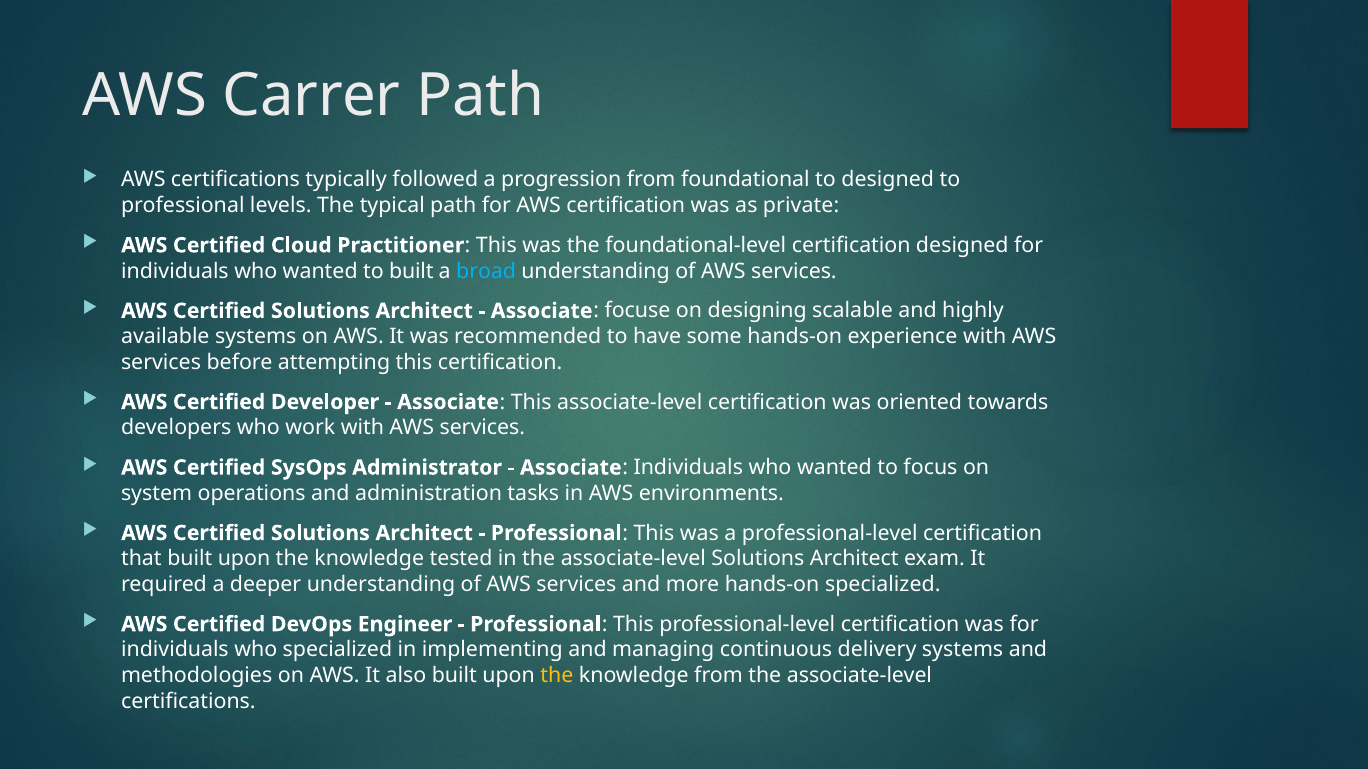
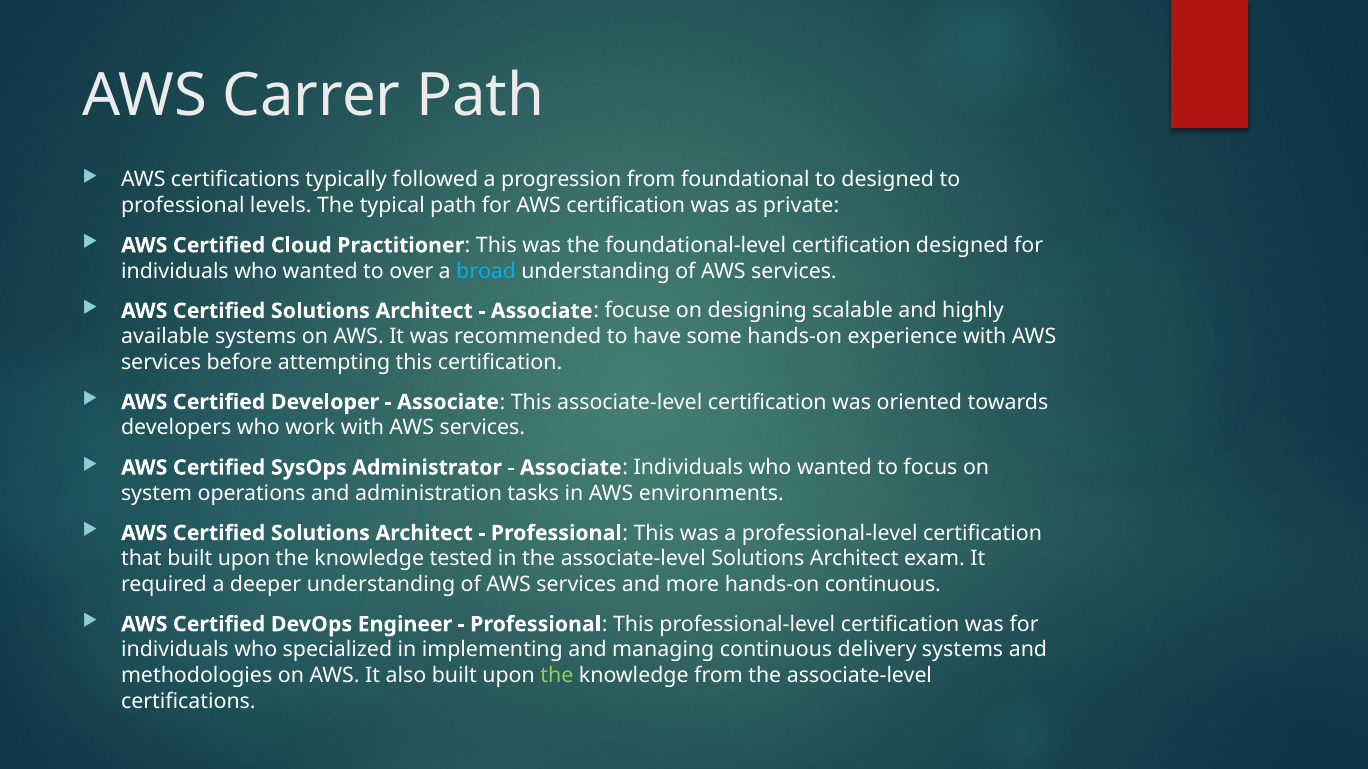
to built: built -> over (411, 271)
hands-on specialized: specialized -> continuous (883, 585)
the colour: yellow -> light green (557, 676)
